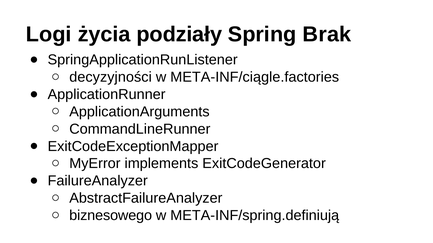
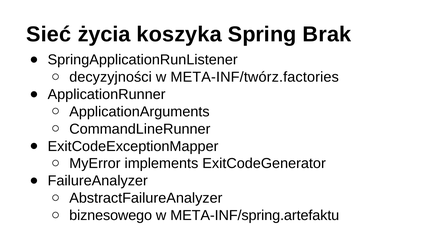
Logi: Logi -> Sieć (49, 35)
podziały: podziały -> koszyka (179, 35)
META-INF/ciągle.factories: META-INF/ciągle.factories -> META-INF/twórz.factories (255, 77)
META-INF/spring.definiują: META-INF/spring.definiują -> META-INF/spring.artefaktu (255, 216)
